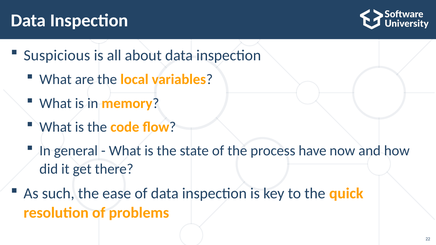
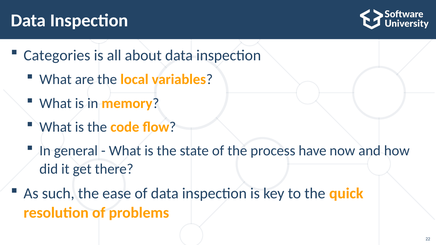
Suspicious: Suspicious -> Categories (57, 55)
